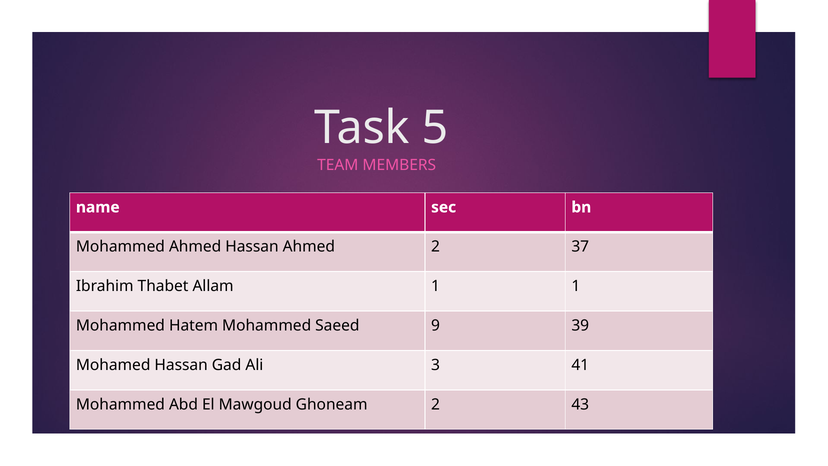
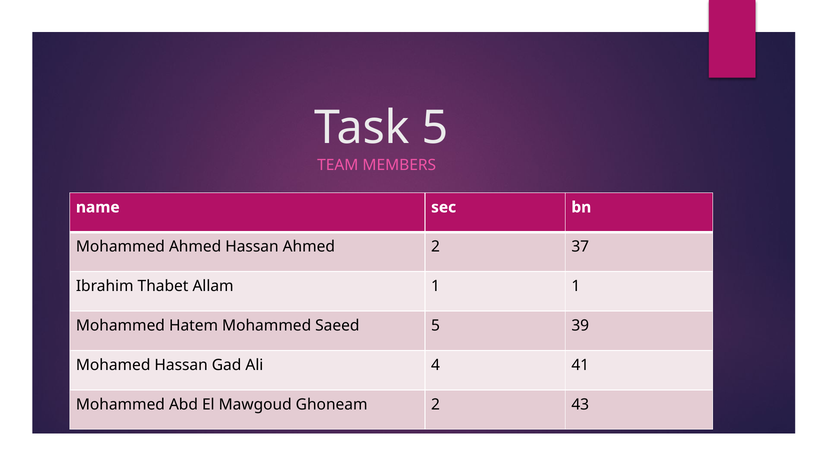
Saeed 9: 9 -> 5 (436, 325)
3: 3 -> 4 (436, 365)
